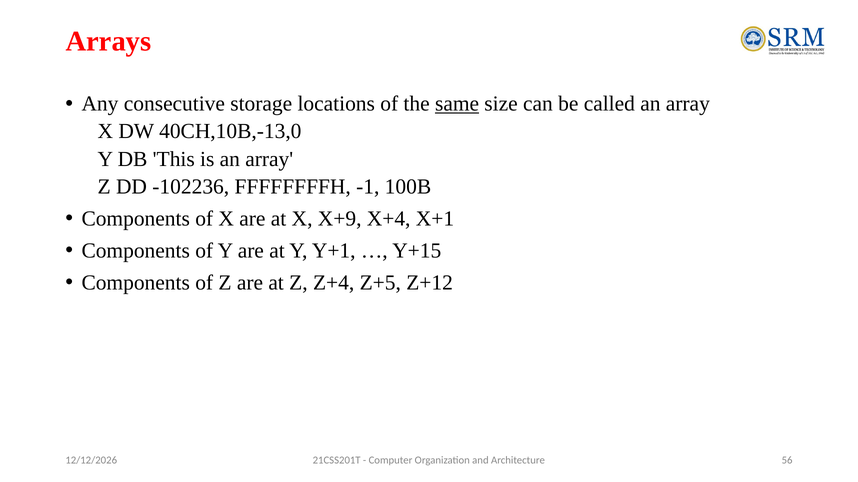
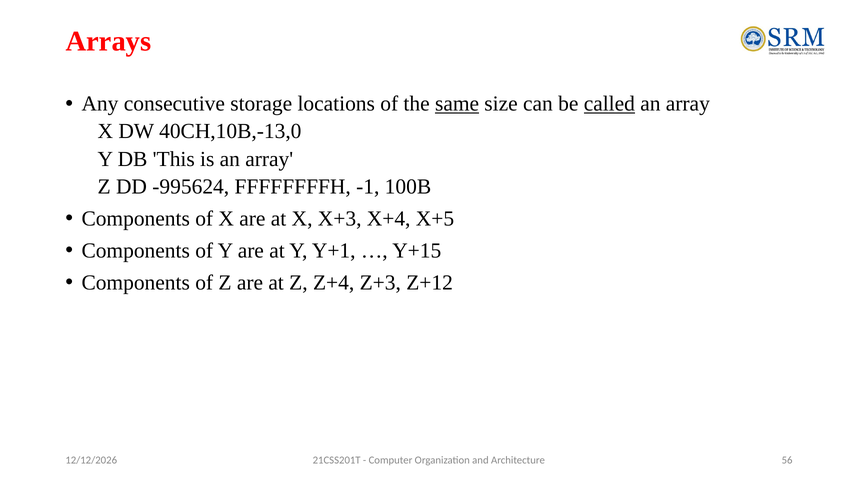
called underline: none -> present (609, 104)
-102236: -102236 -> -995624 (191, 187)
X+9: X+9 -> X+3 (340, 219)
X+1: X+1 -> X+5 (435, 219)
Z+5: Z+5 -> Z+3 (380, 283)
